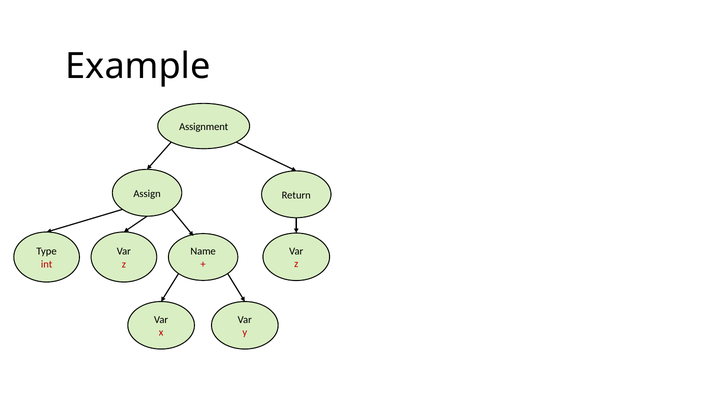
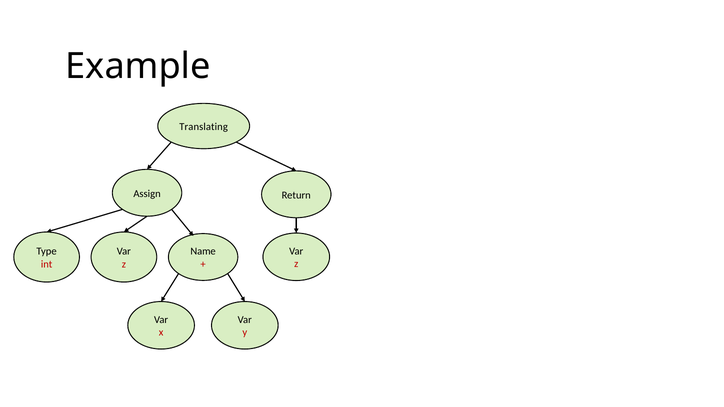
Assignment: Assignment -> Translating (204, 127)
